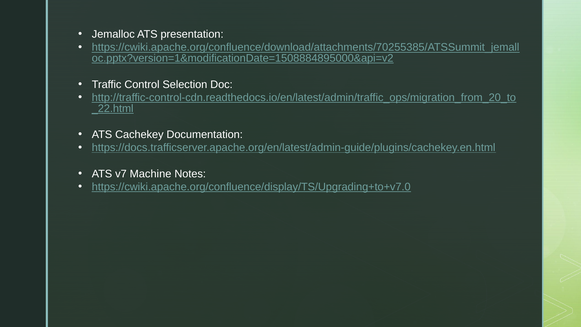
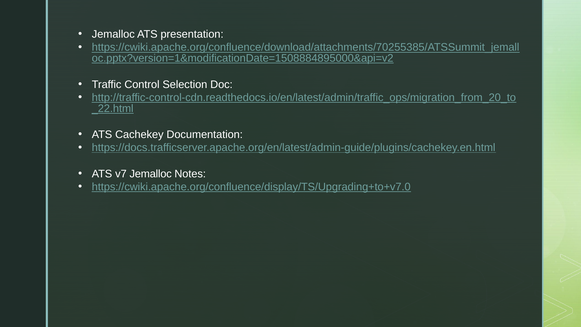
v7 Machine: Machine -> Jemalloc (151, 174)
